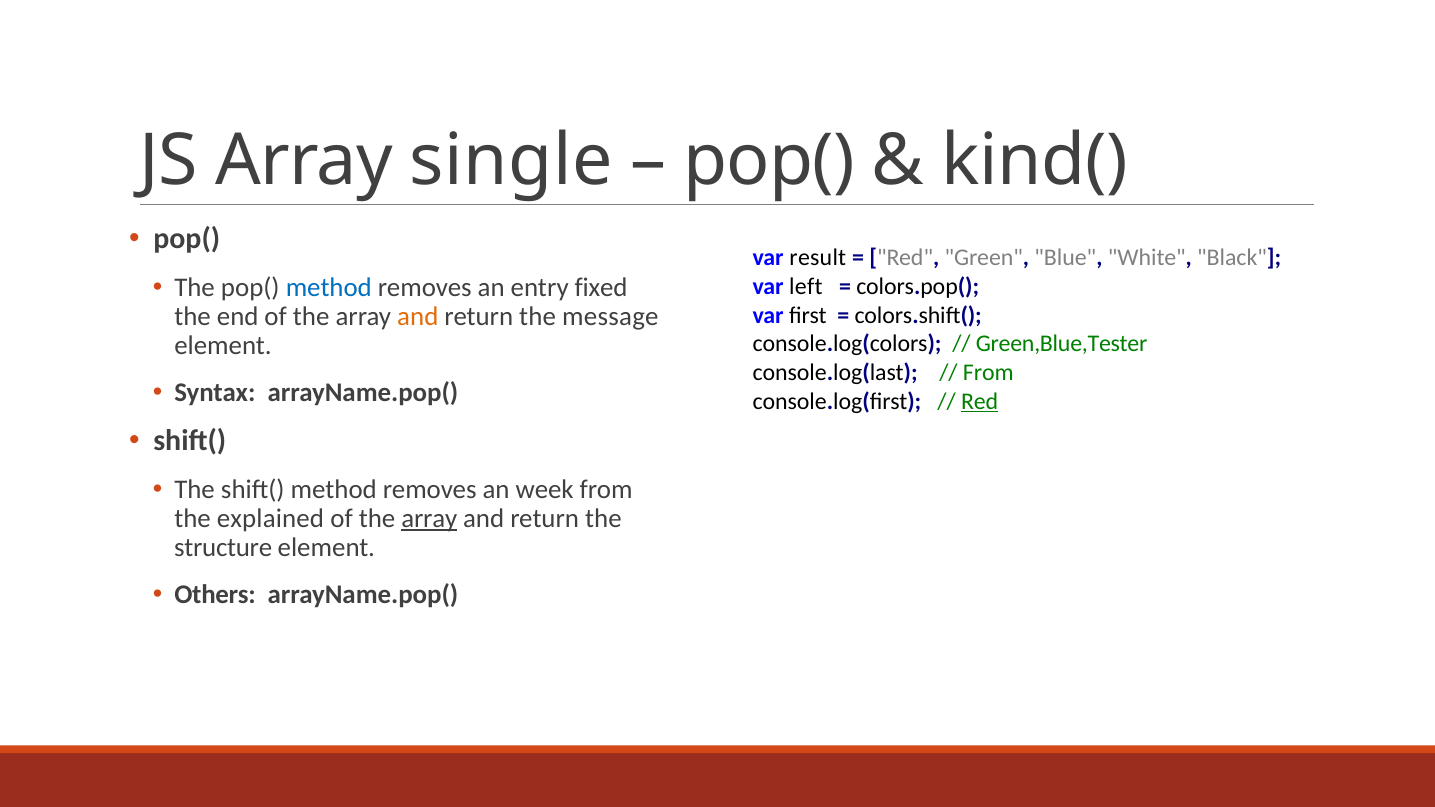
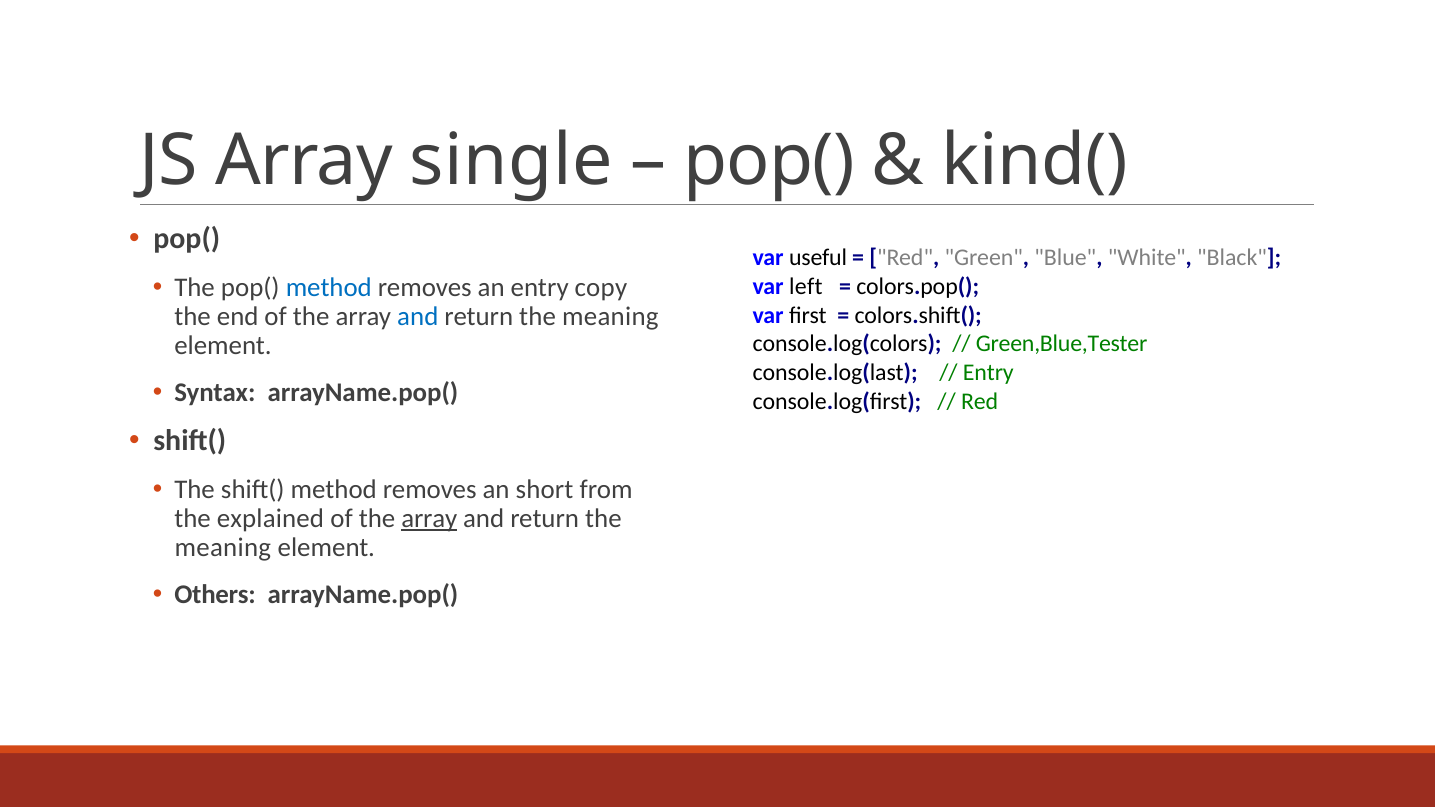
result: result -> useful (818, 258)
fixed: fixed -> copy (601, 287)
and colour: orange -> blue (418, 316)
message: message -> meaning (610, 316)
From: From -> Entry (988, 373)
Red underline: present -> none (980, 401)
week: week -> short (545, 490)
structure: structure -> meaning (223, 548)
